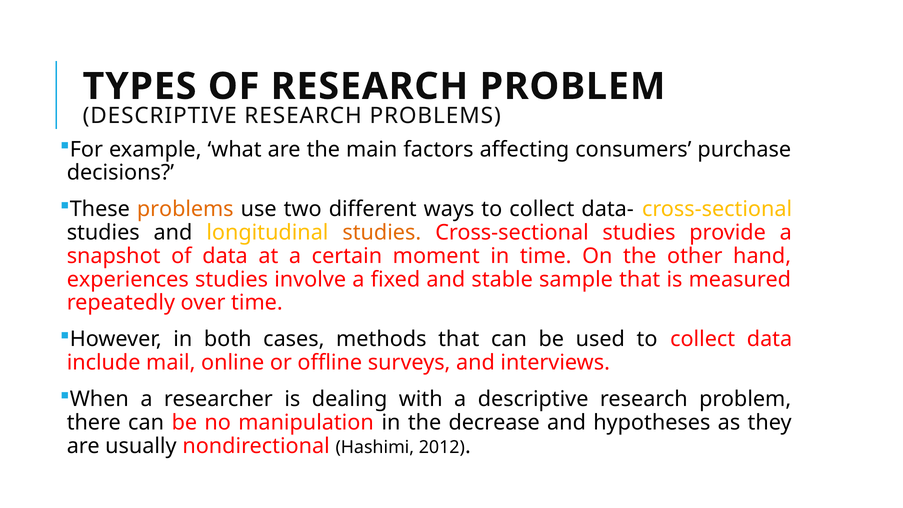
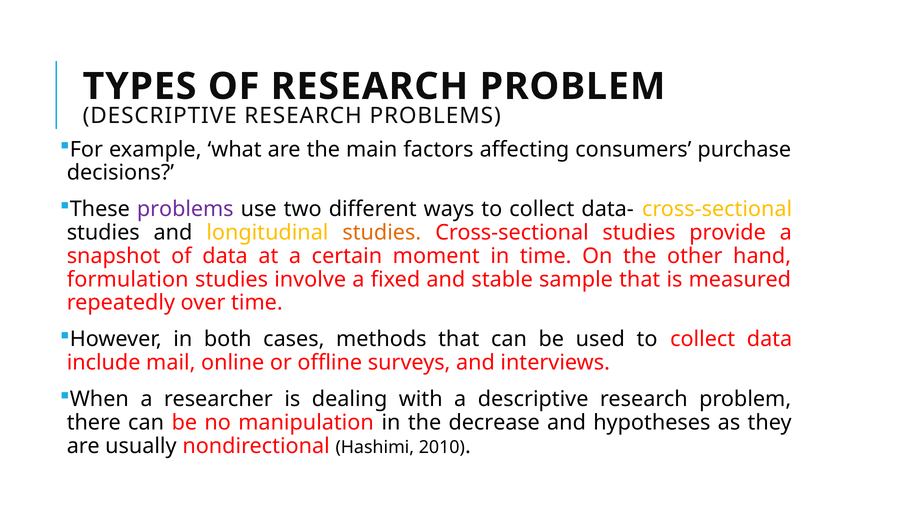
problems colour: orange -> purple (185, 209)
experiences: experiences -> formulation (128, 279)
2012: 2012 -> 2010 (442, 447)
